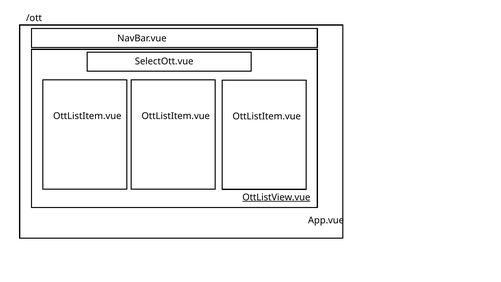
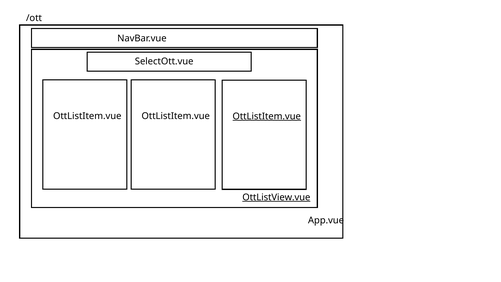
OttListItem.vue underline: none -> present (267, 116)
